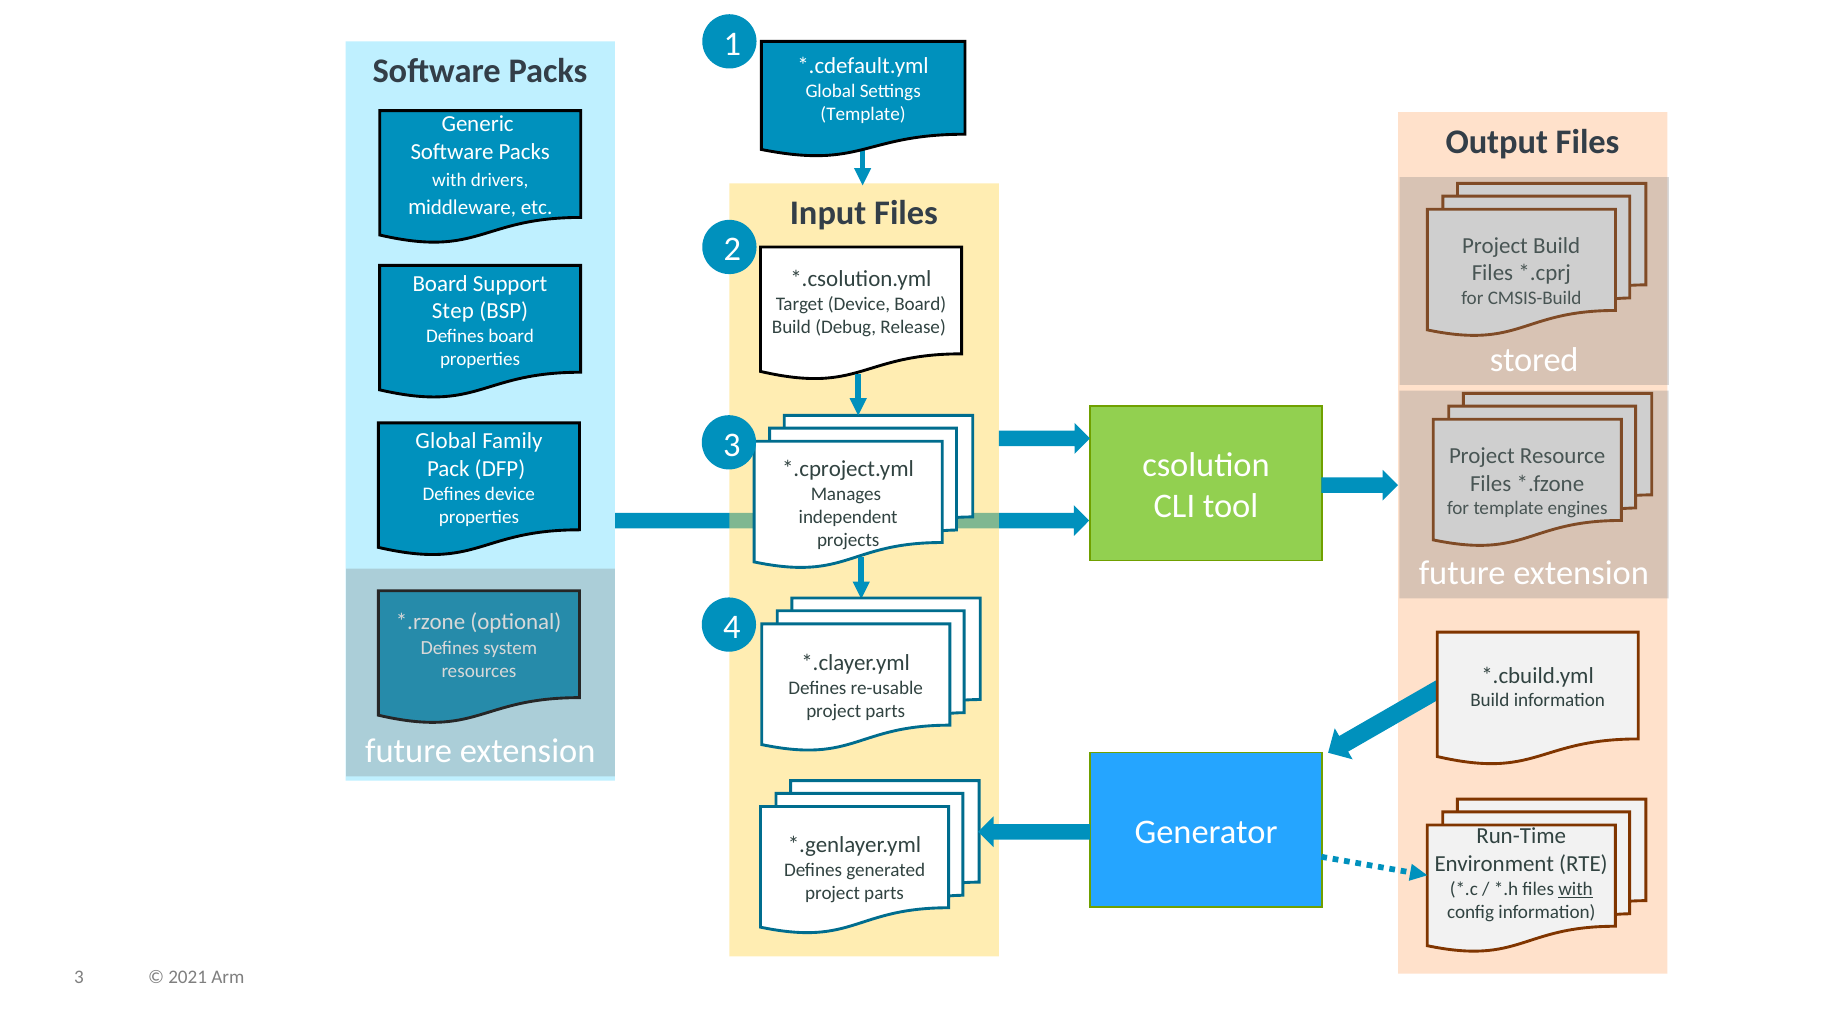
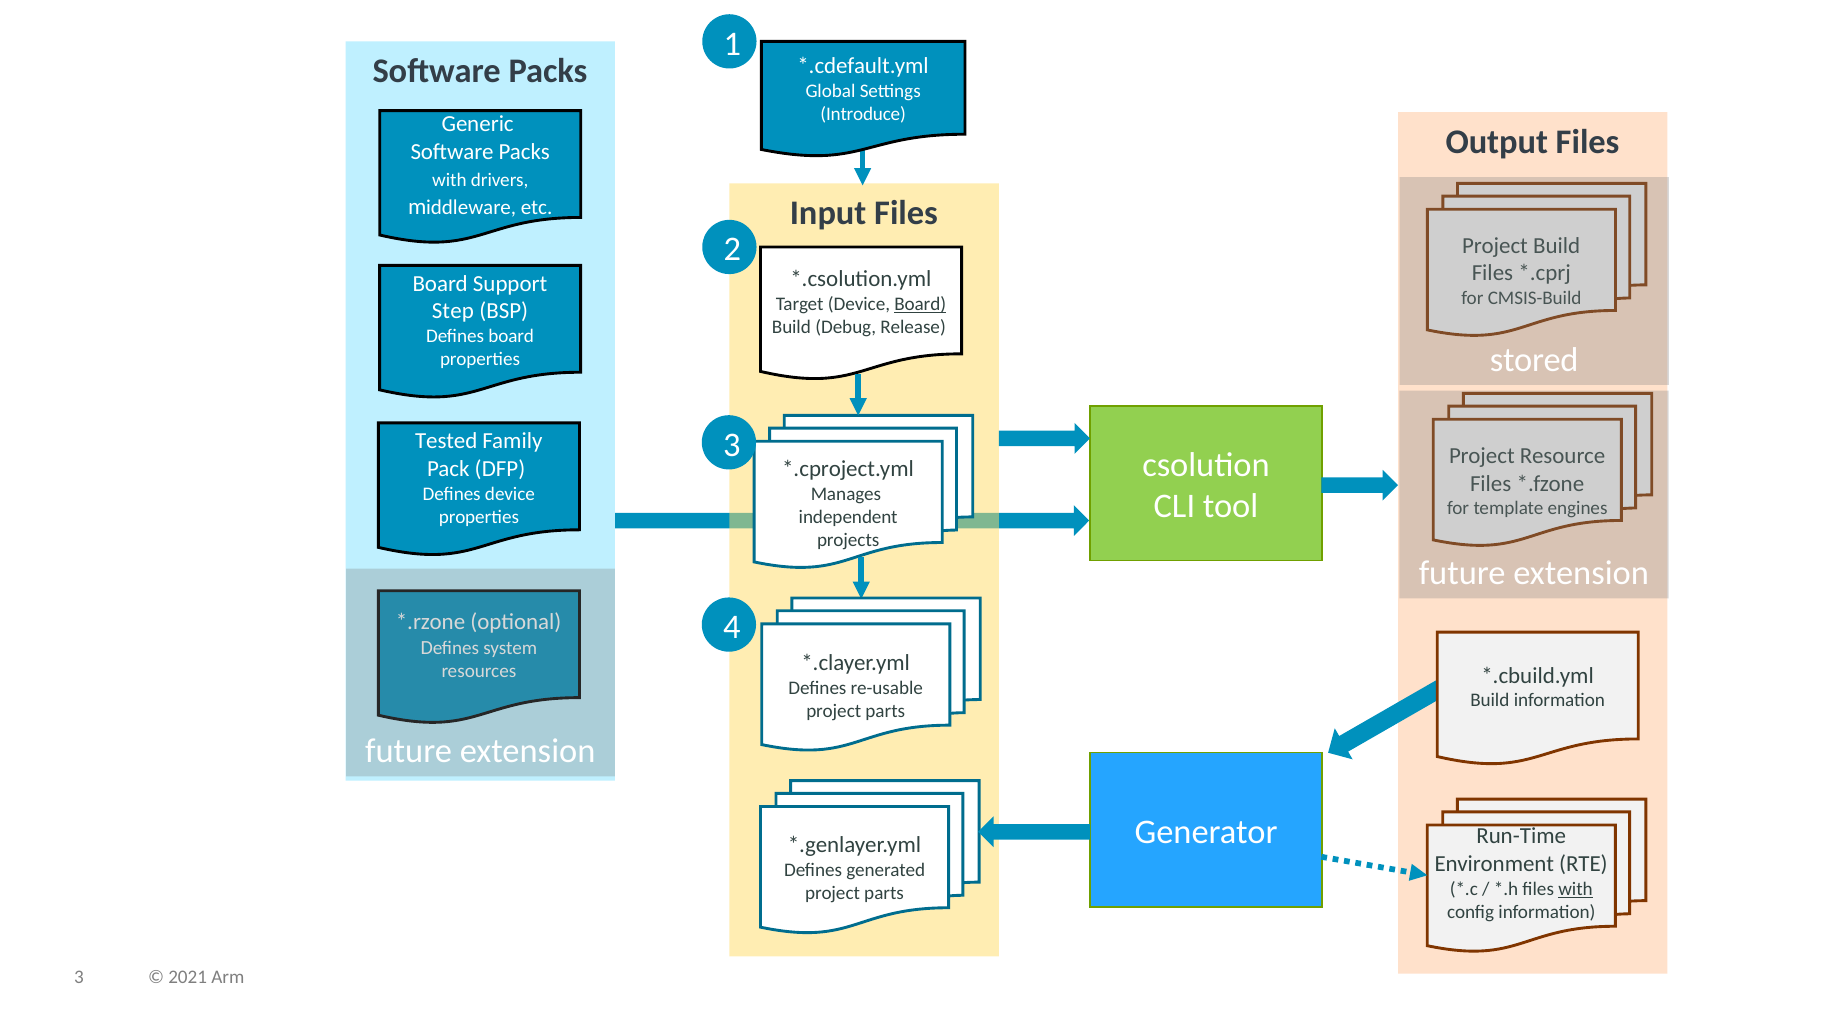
Template: Template -> Introduce (863, 114)
Board underline: none -> present (920, 304)
Global: Global -> Tested (446, 441)
